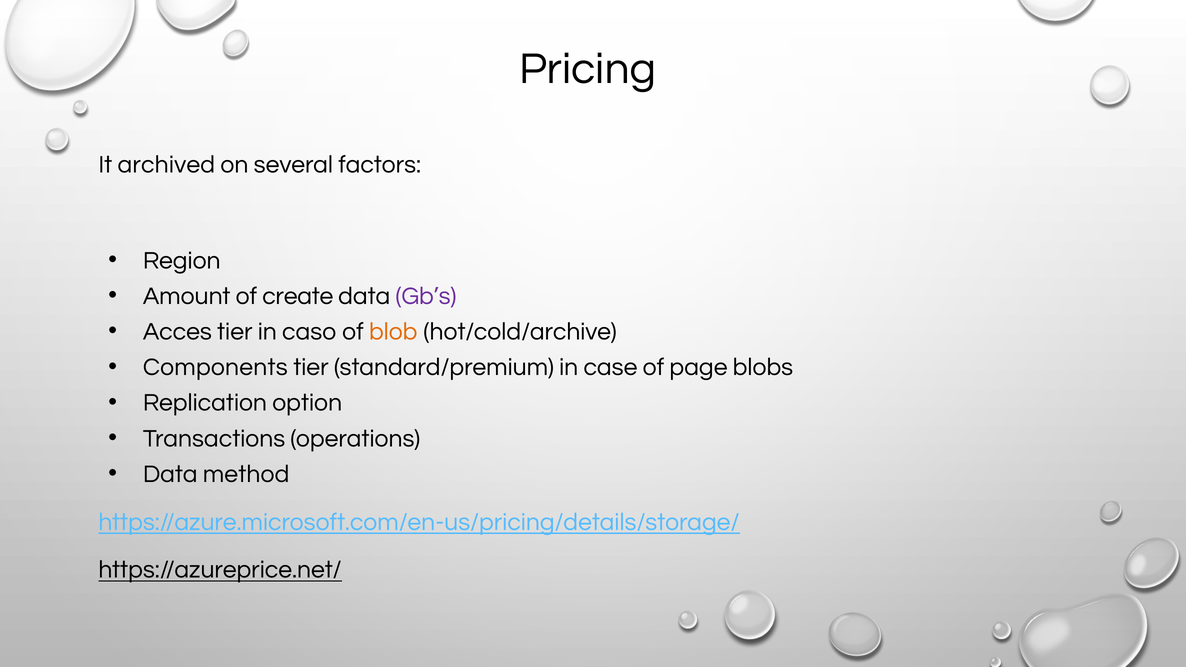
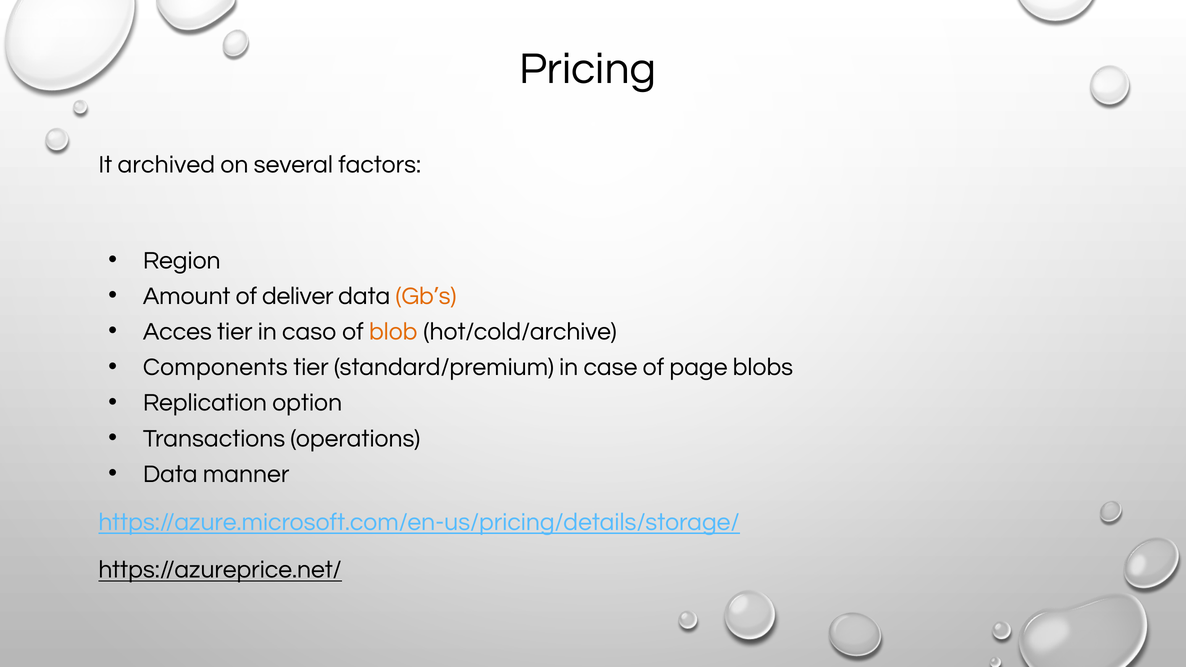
create: create -> deliver (298, 296)
Gb’s colour: purple -> orange (426, 296)
method: method -> manner (246, 474)
